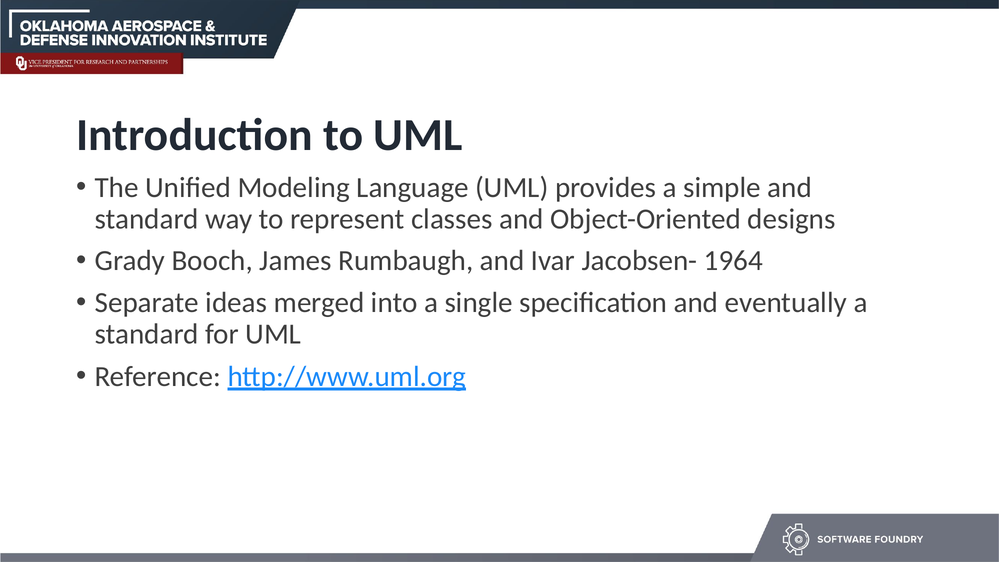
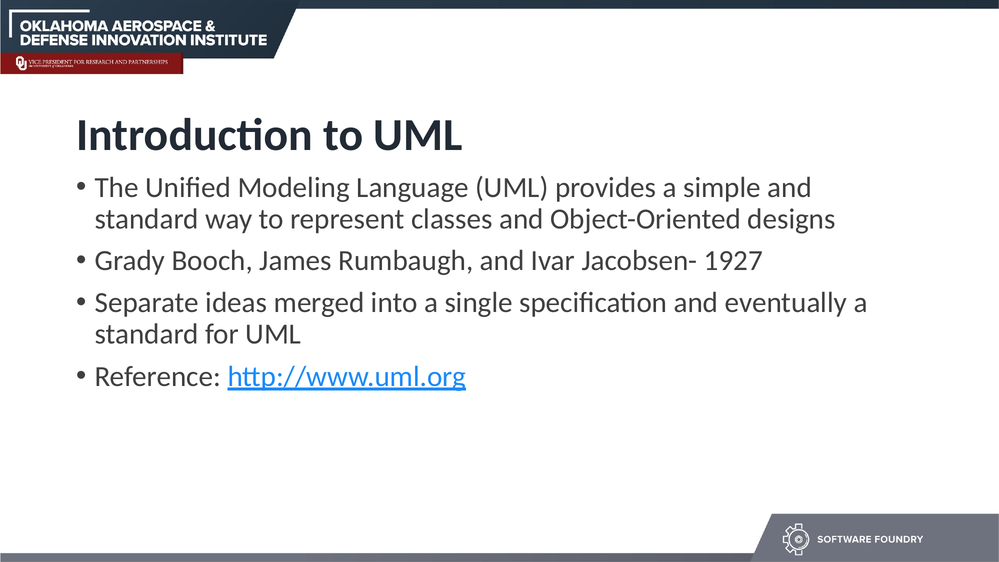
1964: 1964 -> 1927 (733, 261)
